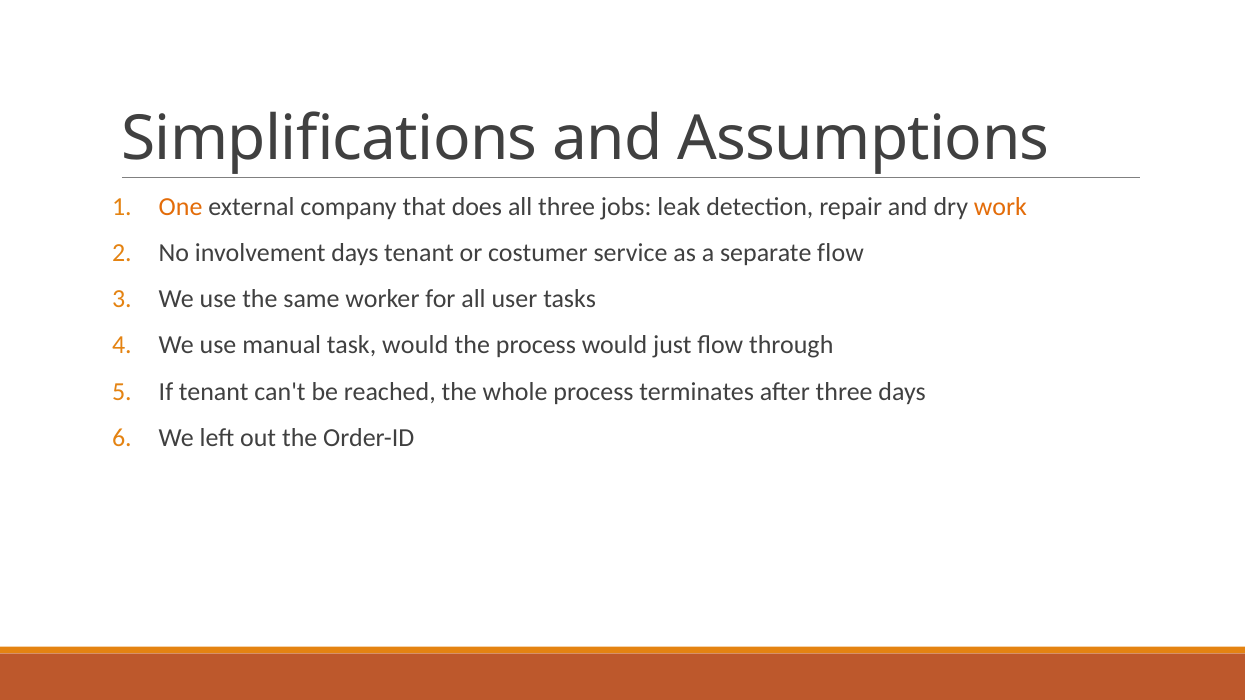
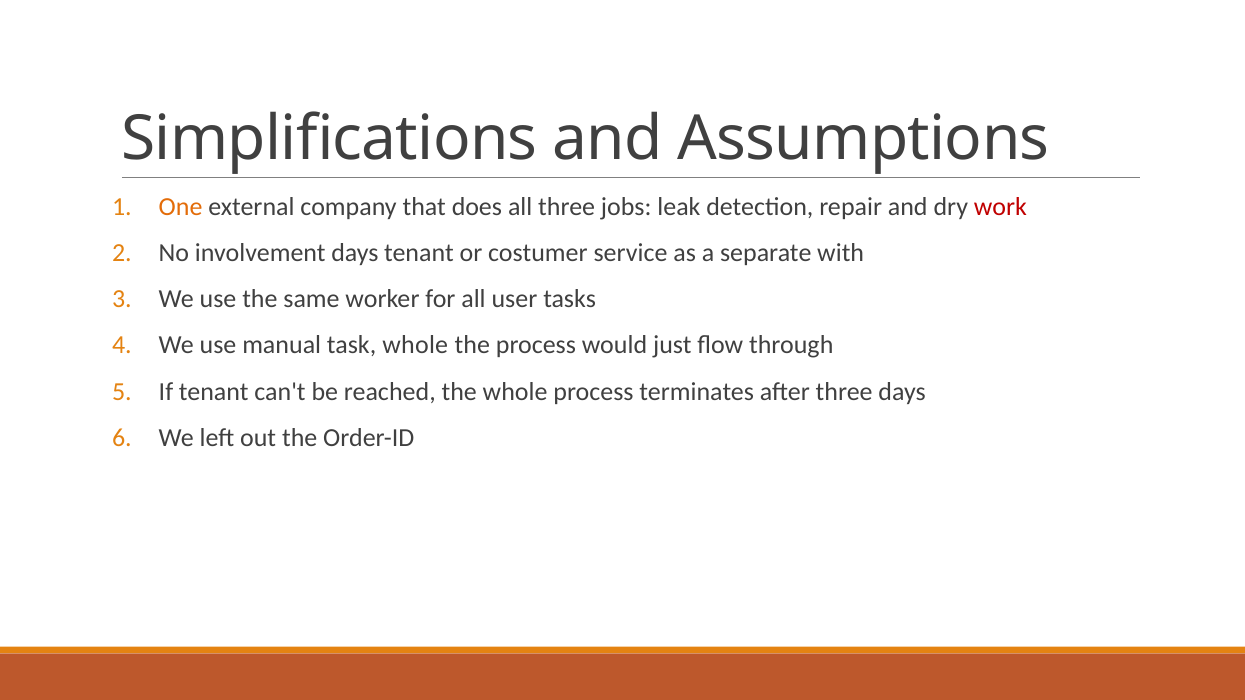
work colour: orange -> red (1000, 207)
separate flow: flow -> with (841, 253)
task would: would -> whole (415, 346)
